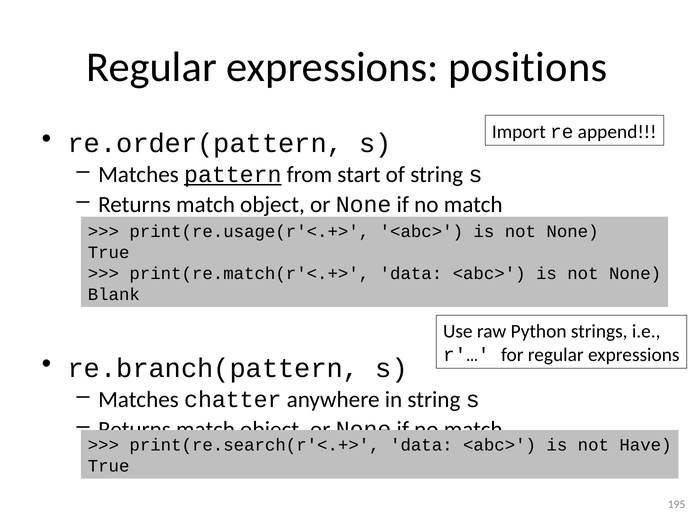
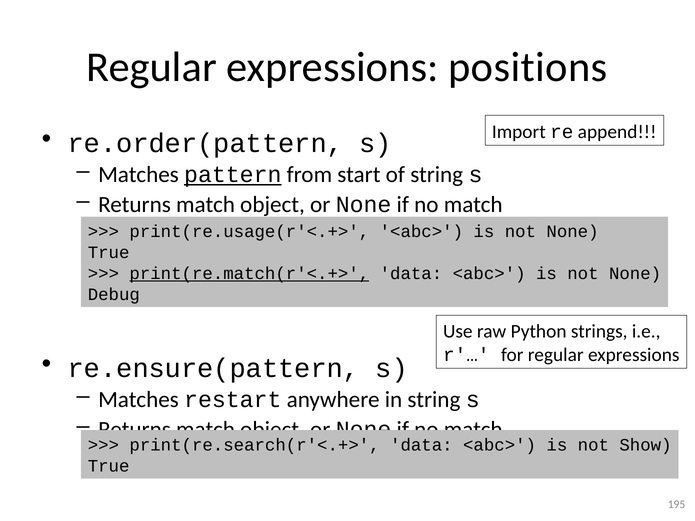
print(re.match(r'<.+> underline: none -> present (249, 274)
Blank: Blank -> Debug (114, 294)
re.branch(pattern: re.branch(pattern -> re.ensure(pattern (213, 368)
chatter: chatter -> restart (233, 400)
Have: Have -> Show (645, 445)
